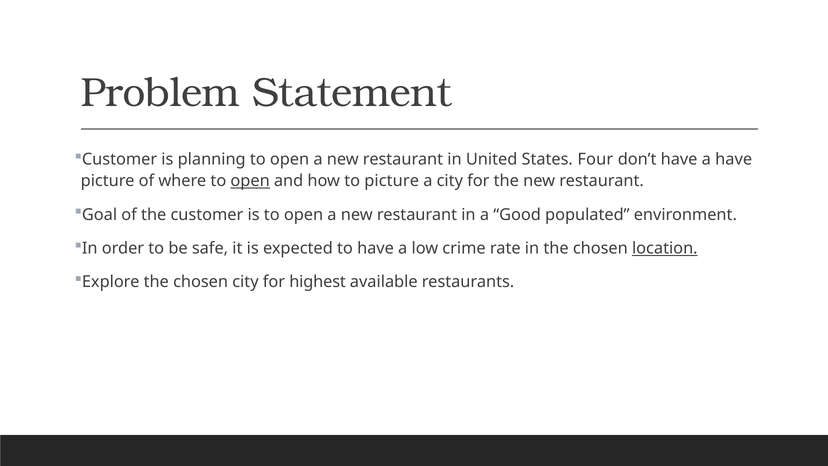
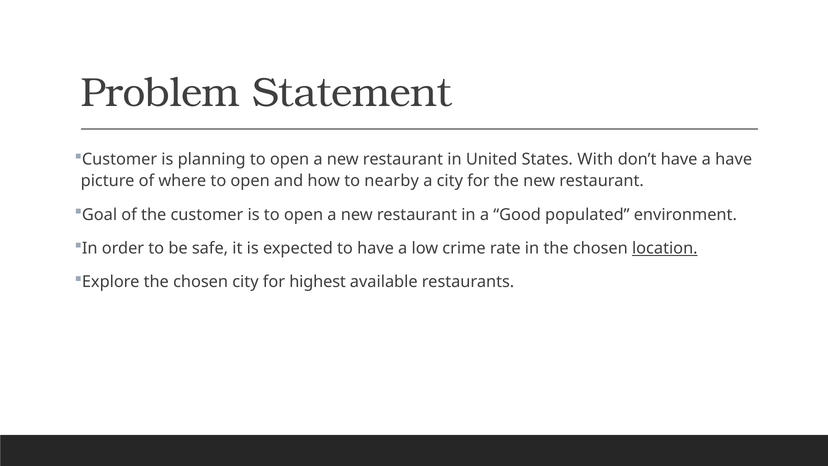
Four: Four -> With (595, 159)
open underline: present -> none (250, 181)
to picture: picture -> nearby (392, 181)
